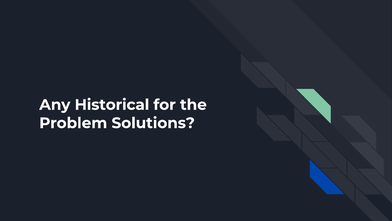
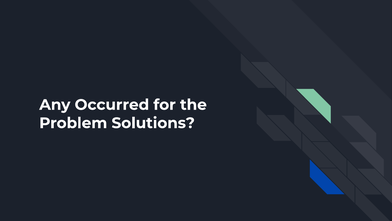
Historical: Historical -> Occurred (112, 105)
